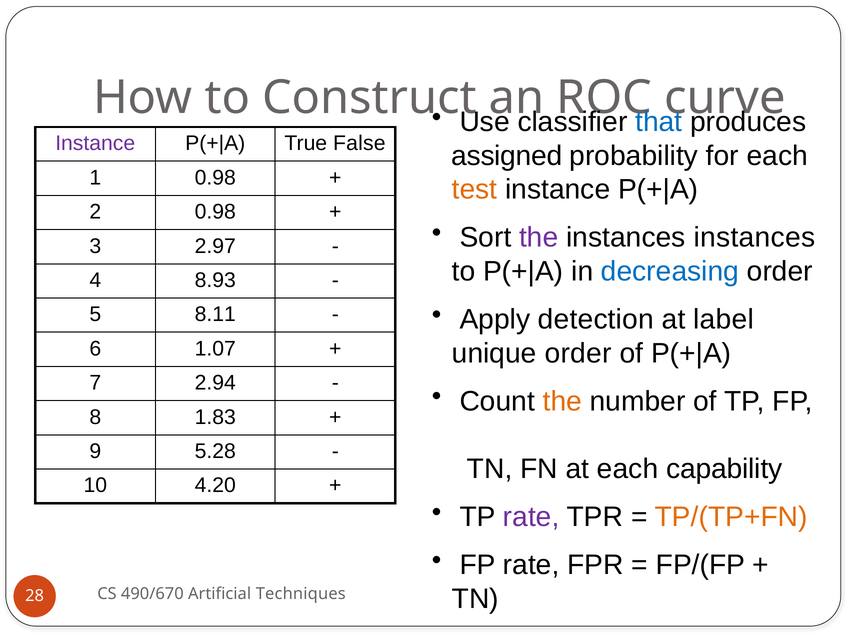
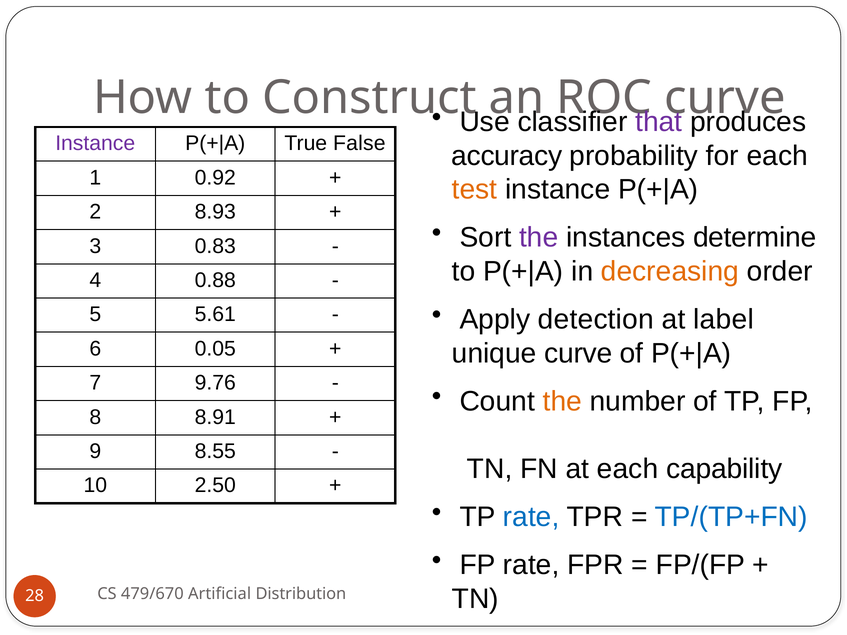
that colour: blue -> purple (659, 122)
assigned: assigned -> accuracy (507, 156)
1 0.98: 0.98 -> 0.92 (215, 178)
2 0.98: 0.98 -> 8.93 (215, 212)
instances instances: instances -> determine (755, 238)
2.97: 2.97 -> 0.83 (215, 246)
decreasing colour: blue -> orange (670, 272)
8.93: 8.93 -> 0.88 (215, 280)
8.11: 8.11 -> 5.61 (215, 315)
1.07: 1.07 -> 0.05 (215, 349)
unique order: order -> curve (578, 353)
2.94: 2.94 -> 9.76 (215, 383)
1.83: 1.83 -> 8.91 (215, 417)
5.28: 5.28 -> 8.55 (215, 451)
4.20: 4.20 -> 2.50 (215, 486)
rate colour: purple -> blue (531, 517)
TP/(TP+FN colour: orange -> blue (731, 517)
490/670: 490/670 -> 479/670 (152, 594)
Techniques: Techniques -> Distribution (301, 594)
